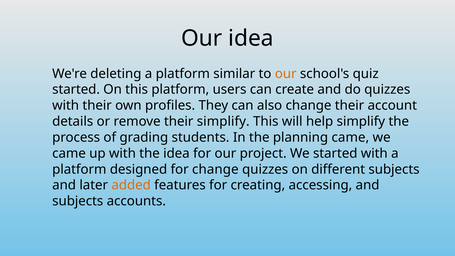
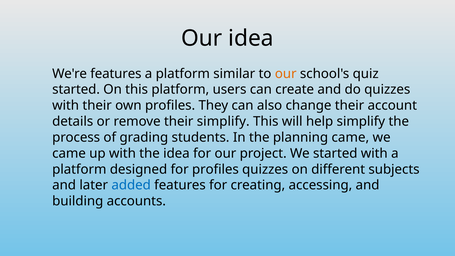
We're deleting: deleting -> features (116, 74)
for change: change -> profiles (215, 169)
added colour: orange -> blue (131, 185)
subjects: subjects -> building (78, 201)
